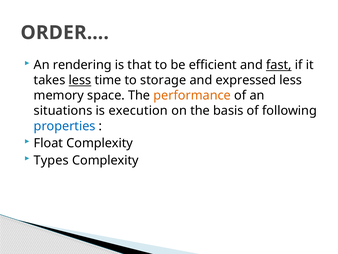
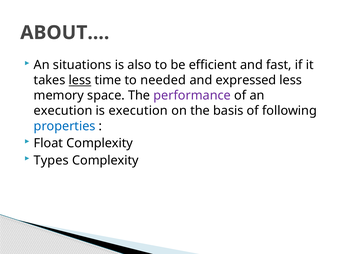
ORDER…: ORDER… -> ABOUT… (65, 33)
rendering: rendering -> situations (82, 65)
that: that -> also (140, 65)
fast underline: present -> none (279, 65)
storage: storage -> needed (163, 80)
performance colour: orange -> purple (192, 95)
situations: situations -> execution (63, 111)
